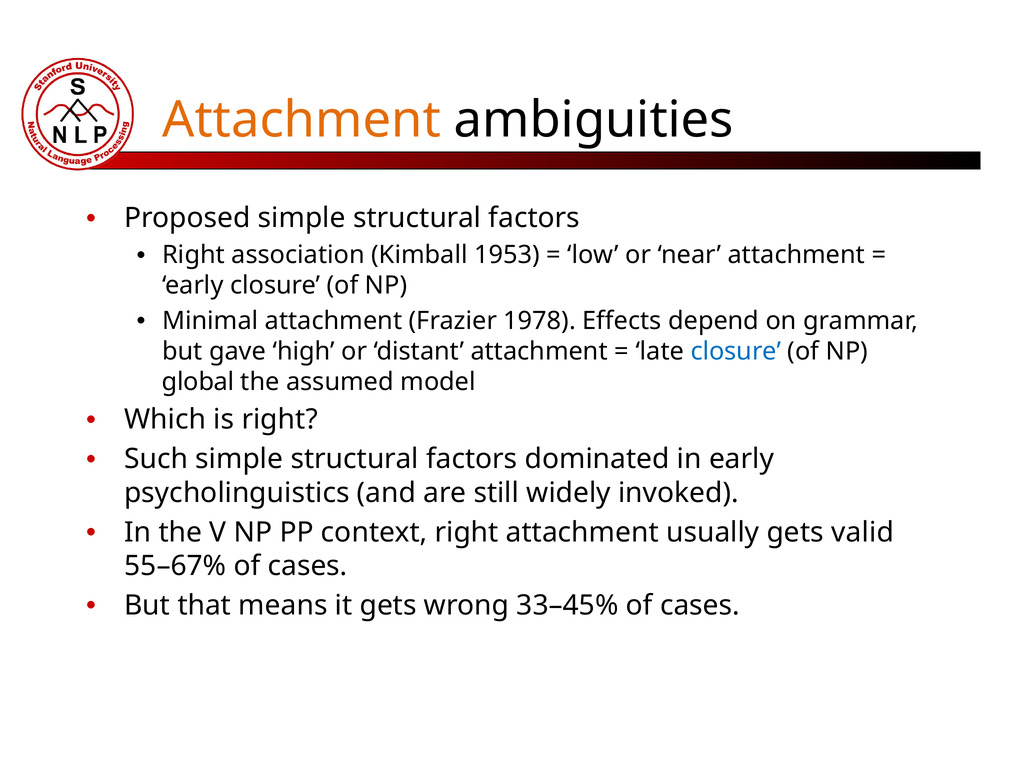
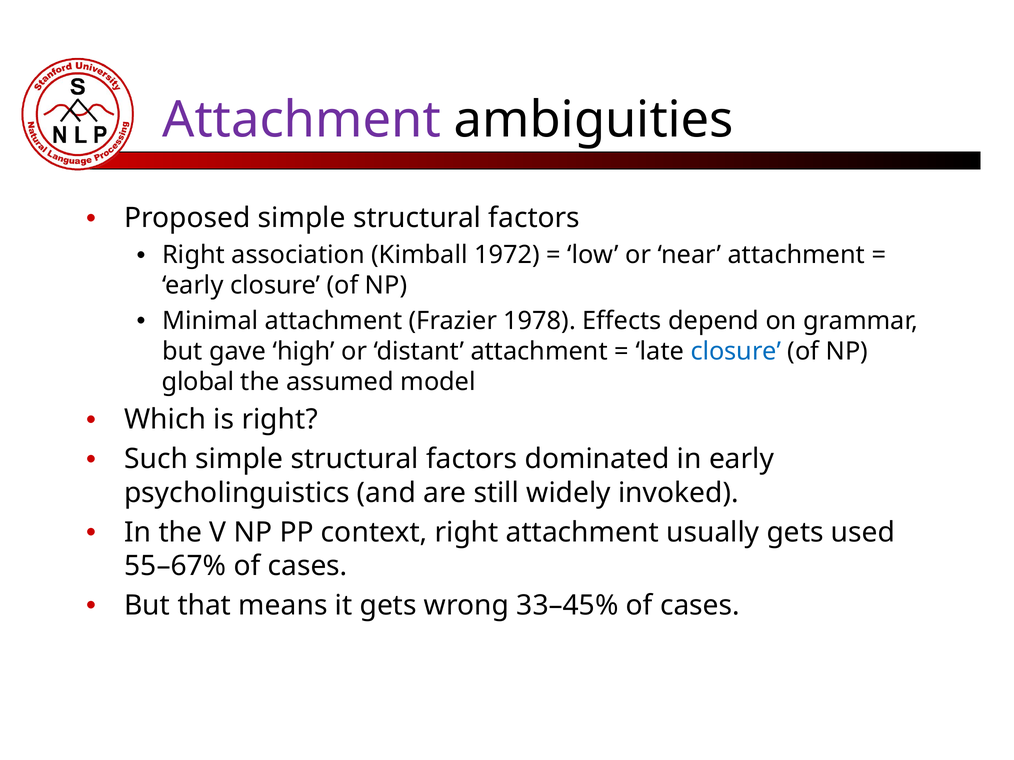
Attachment colour: orange -> purple (302, 120)
1953: 1953 -> 1972 (507, 255)
valid: valid -> used (863, 533)
